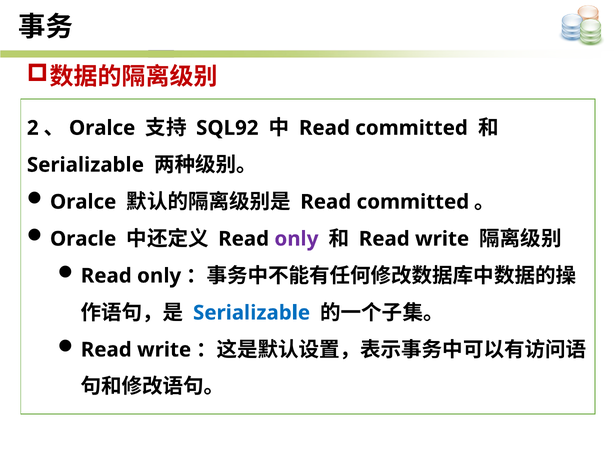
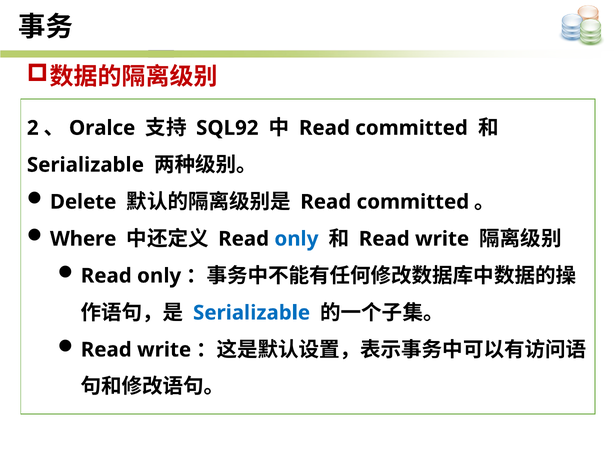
Oralce: Oralce -> Delete (83, 202)
Oracle: Oracle -> Where (83, 239)
only colour: purple -> blue (296, 239)
